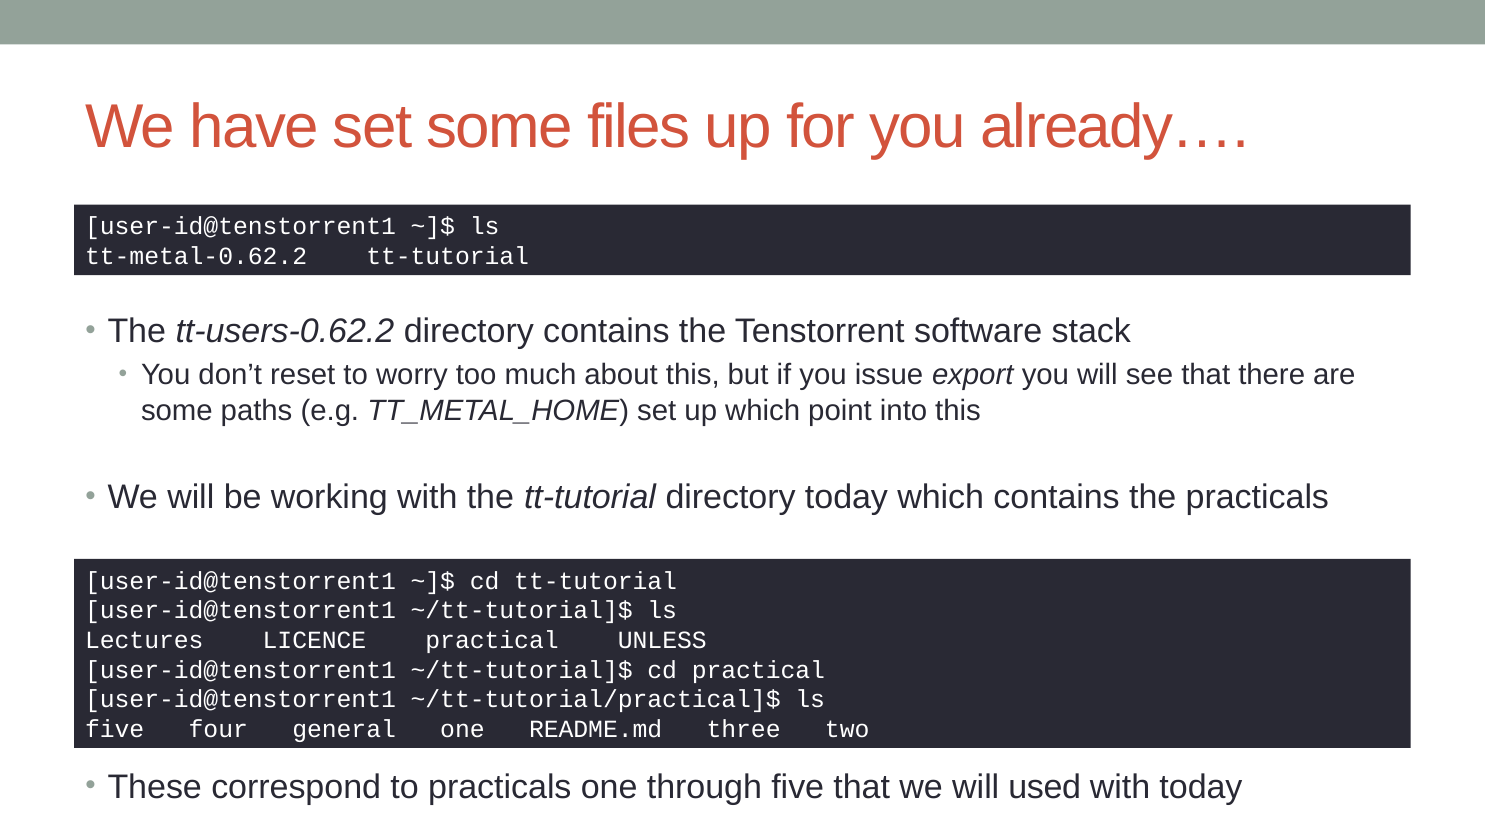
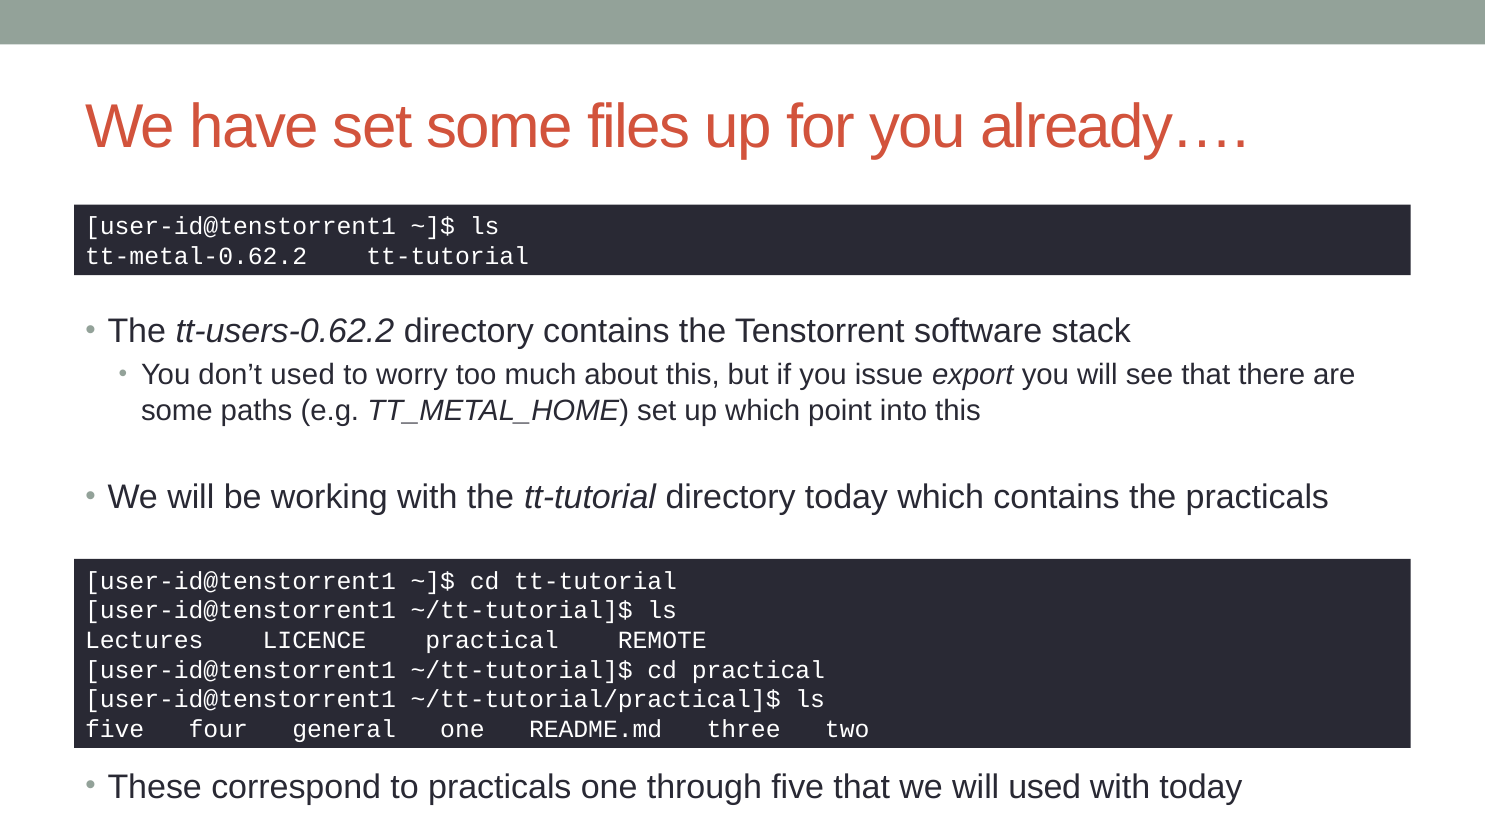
don’t reset: reset -> used (303, 375)
UNLESS: UNLESS -> REMOTE (662, 641)
